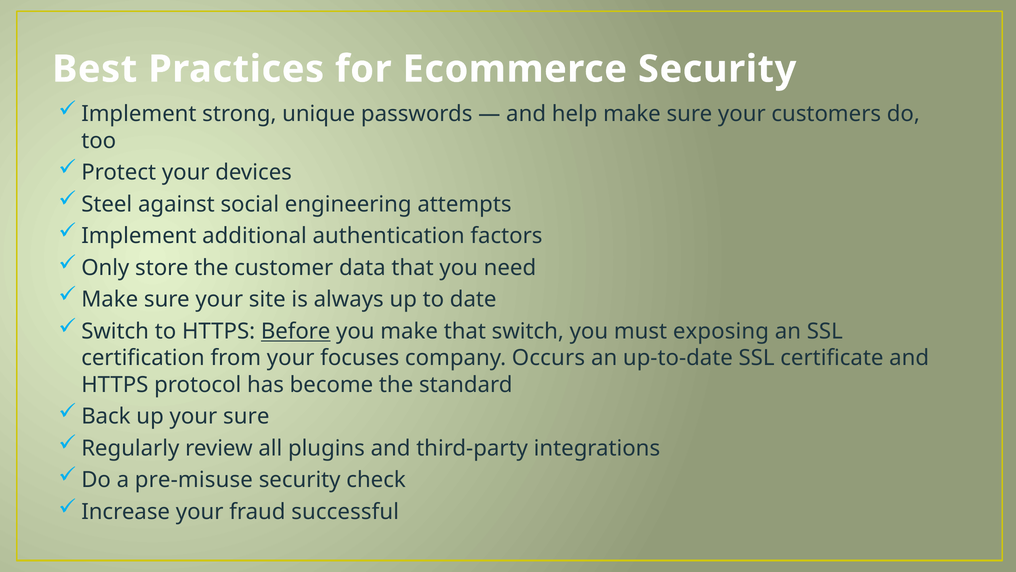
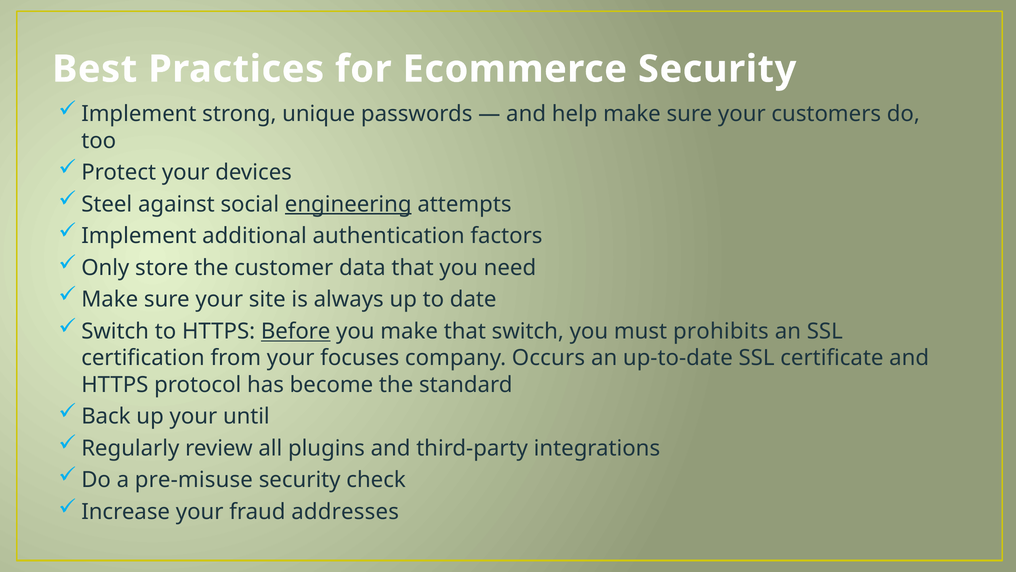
engineering underline: none -> present (348, 204)
exposing: exposing -> prohibits (721, 331)
your sure: sure -> until (246, 416)
successful: successful -> addresses (345, 511)
